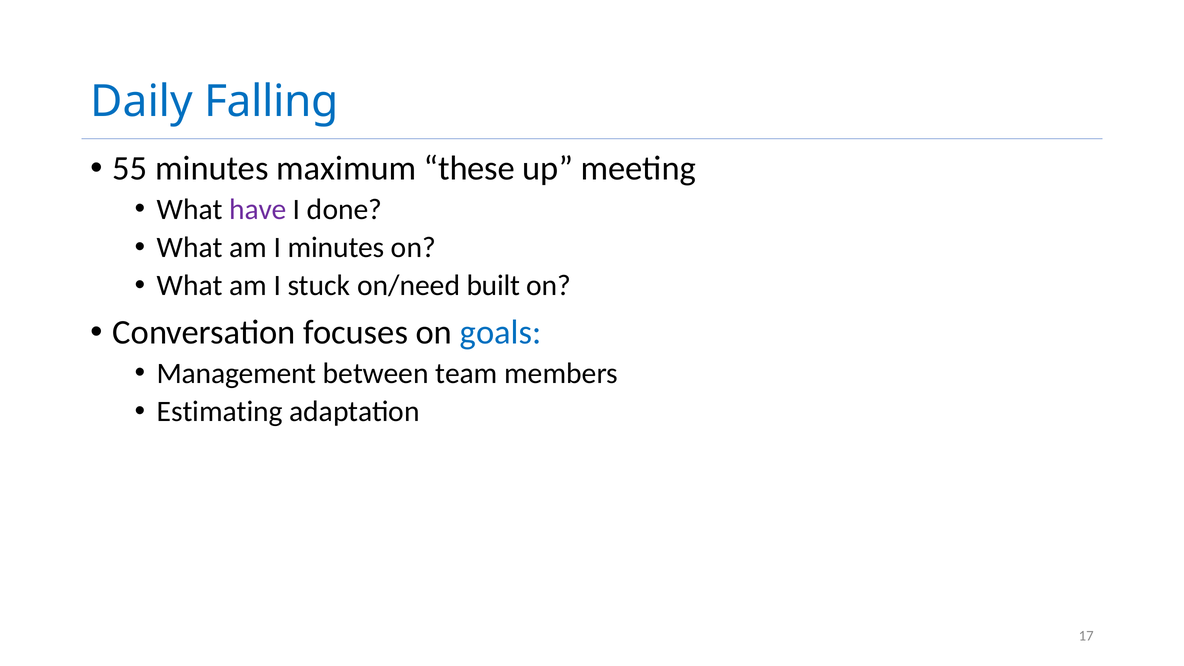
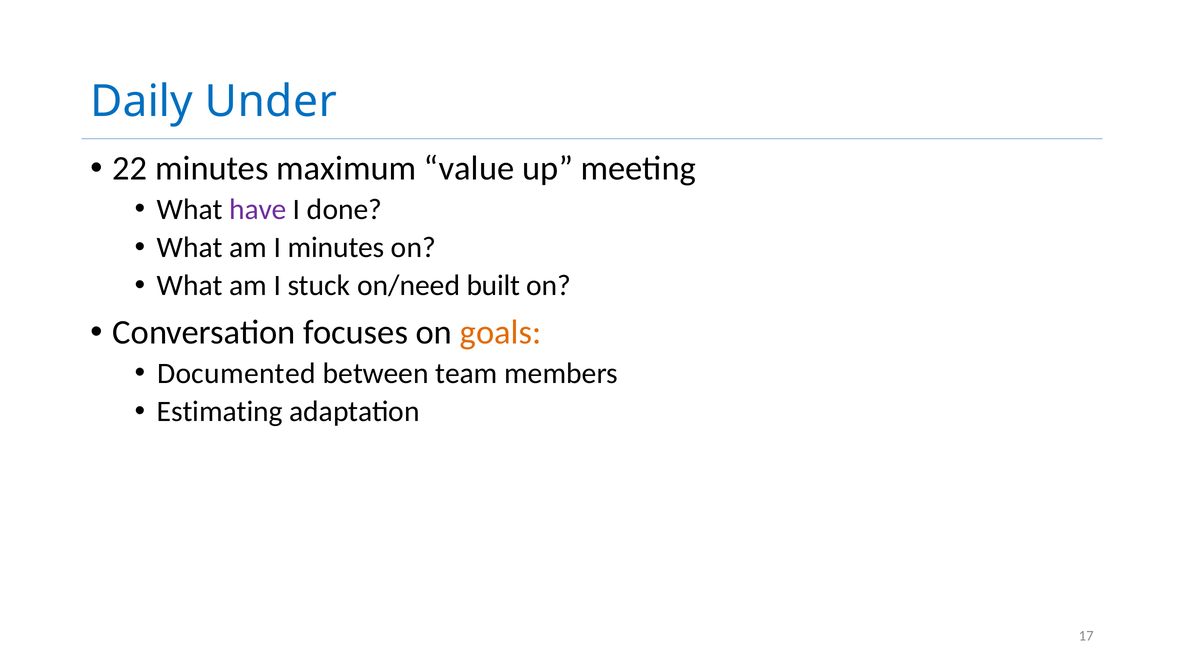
Falling: Falling -> Under (271, 102)
55: 55 -> 22 (130, 169)
these: these -> value (469, 169)
goals colour: blue -> orange (501, 333)
Management: Management -> Documented (236, 373)
